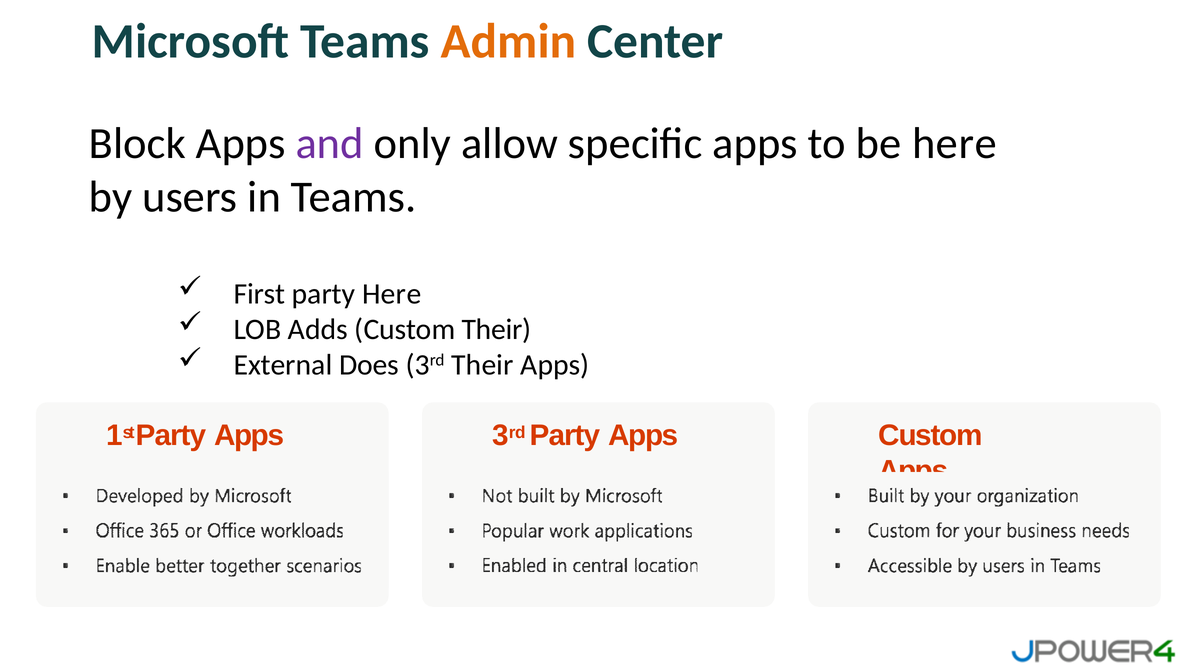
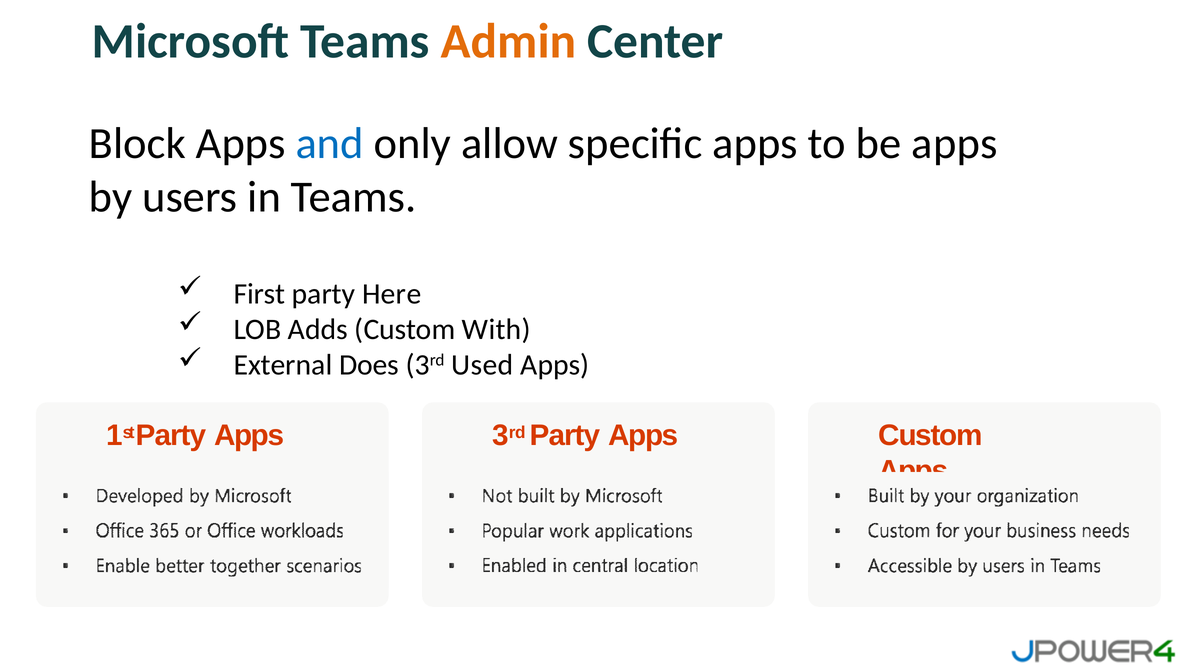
and colour: purple -> blue (330, 143)
be here: here -> apps (955, 143)
Custom Their: Their -> With (496, 330)
3rd Their: Their -> Used (482, 365)
